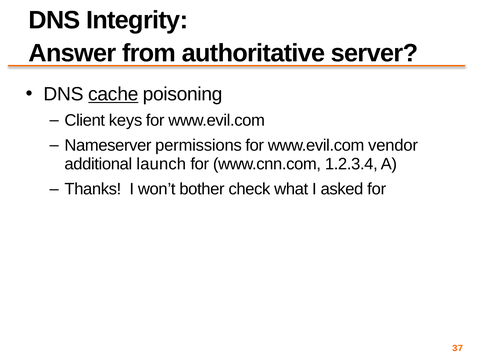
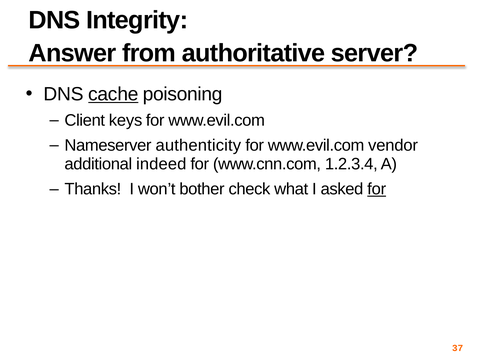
permissions: permissions -> authenticity (198, 145)
launch: launch -> indeed (161, 164)
for underline: none -> present (377, 189)
